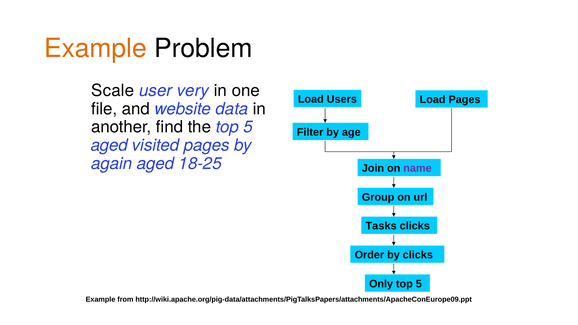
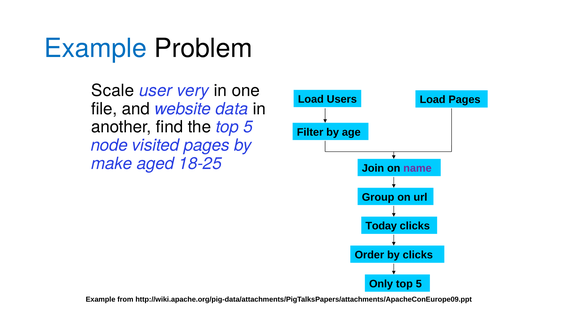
Example colour: orange -> blue (95, 49)
aged: aged -> node (109, 145)
again: again -> make (112, 163)
Tasks: Tasks -> Today (381, 226)
